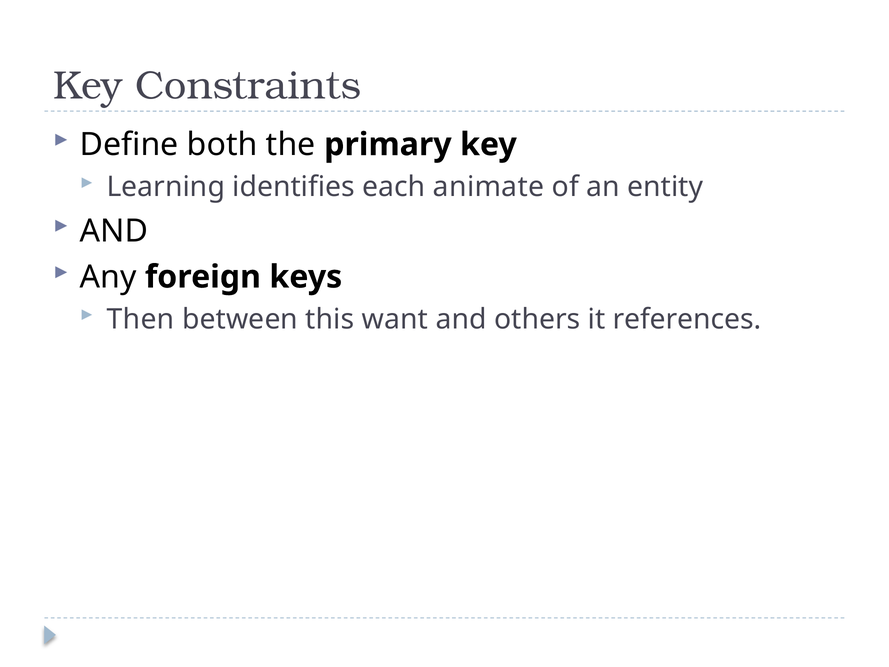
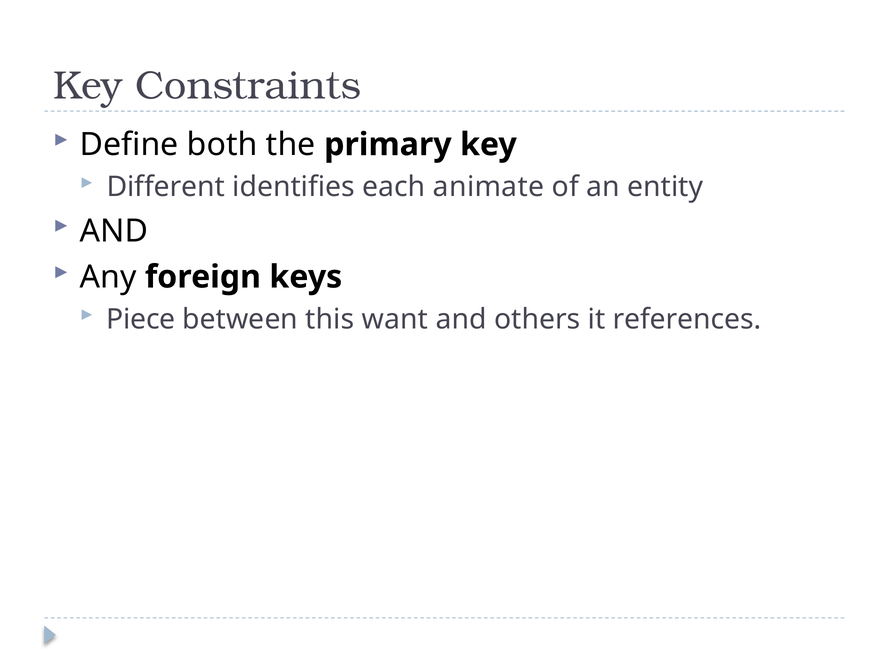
Learning: Learning -> Different (166, 187)
Then: Then -> Piece (141, 319)
